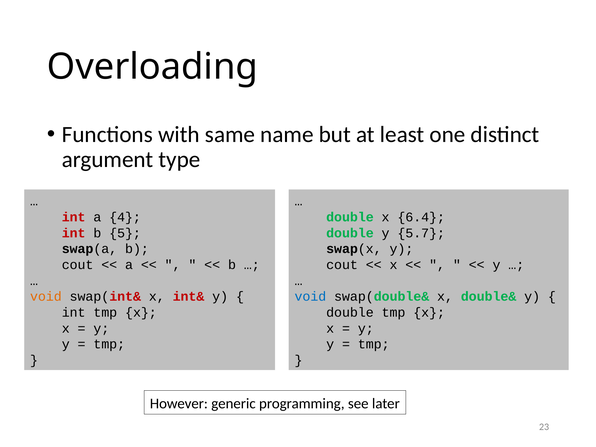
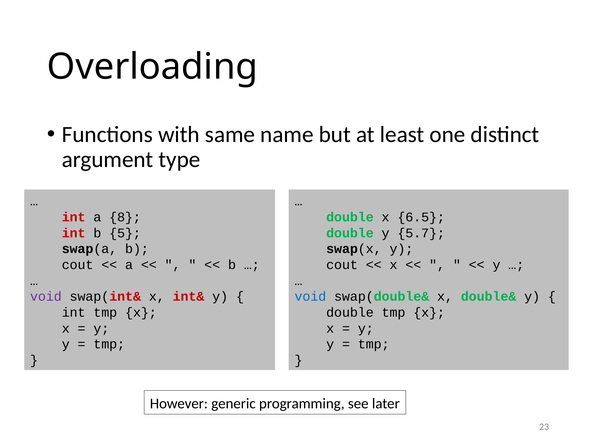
4: 4 -> 8 (125, 217)
6.4: 6.4 -> 6.5 (421, 217)
void colour: orange -> purple (46, 297)
